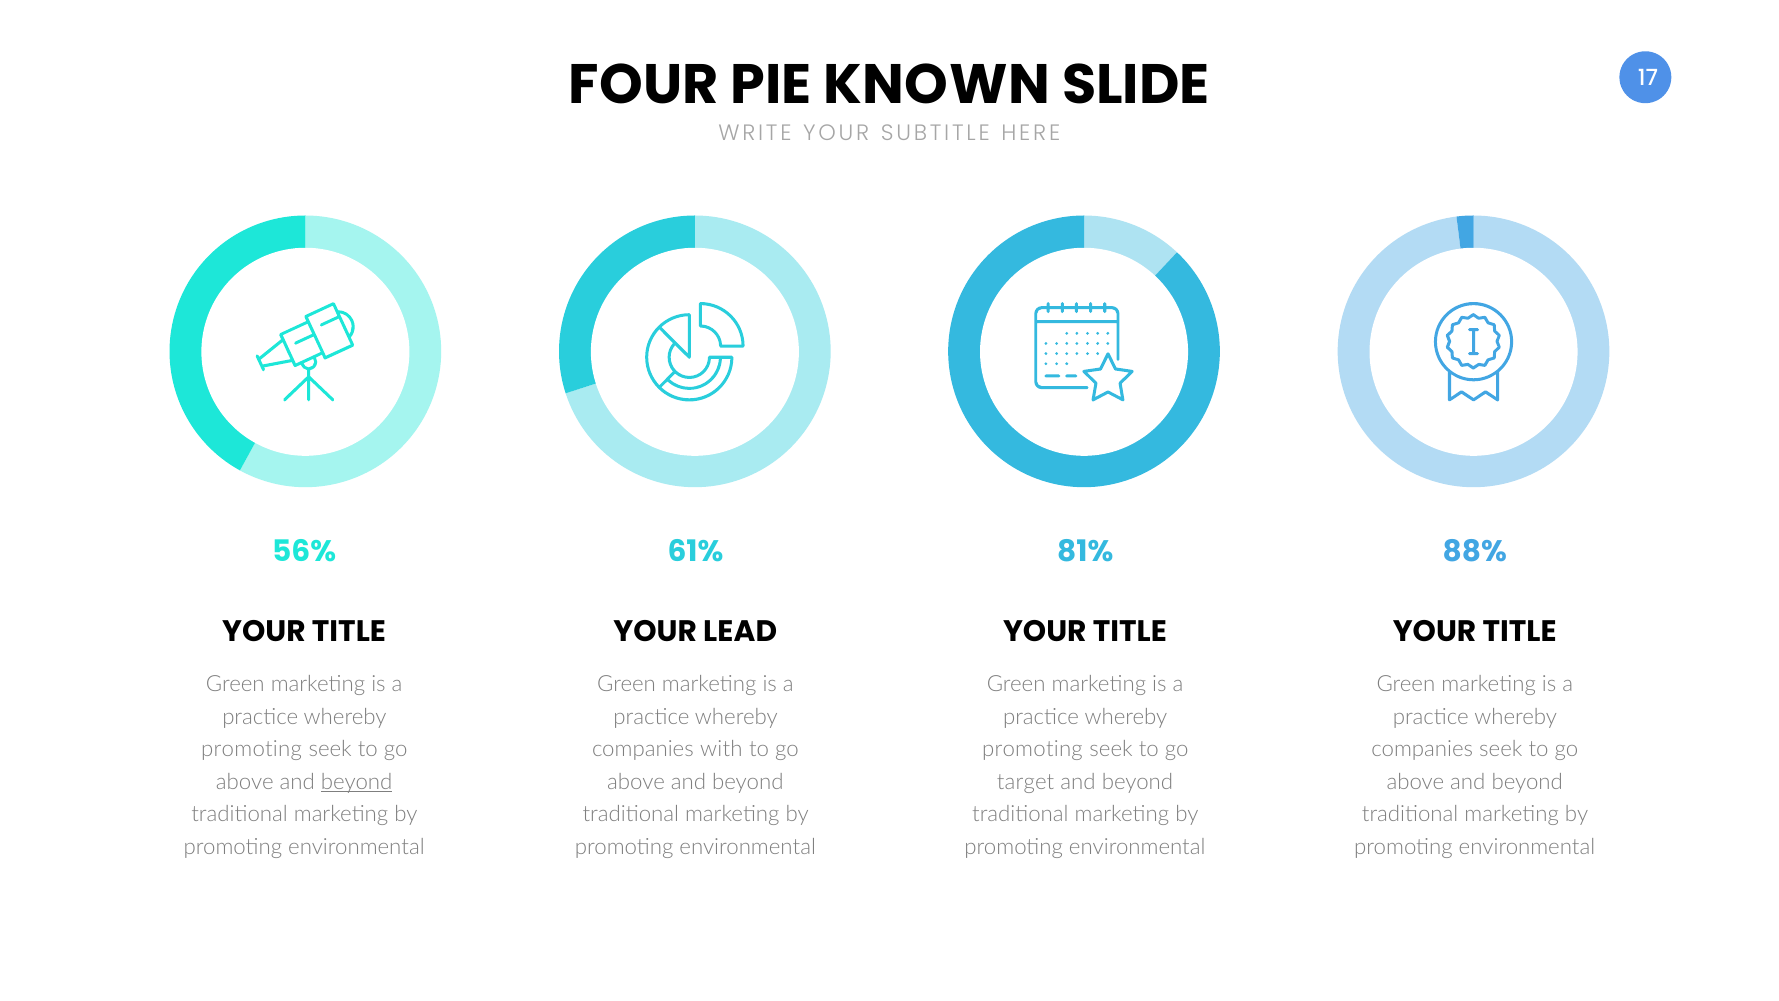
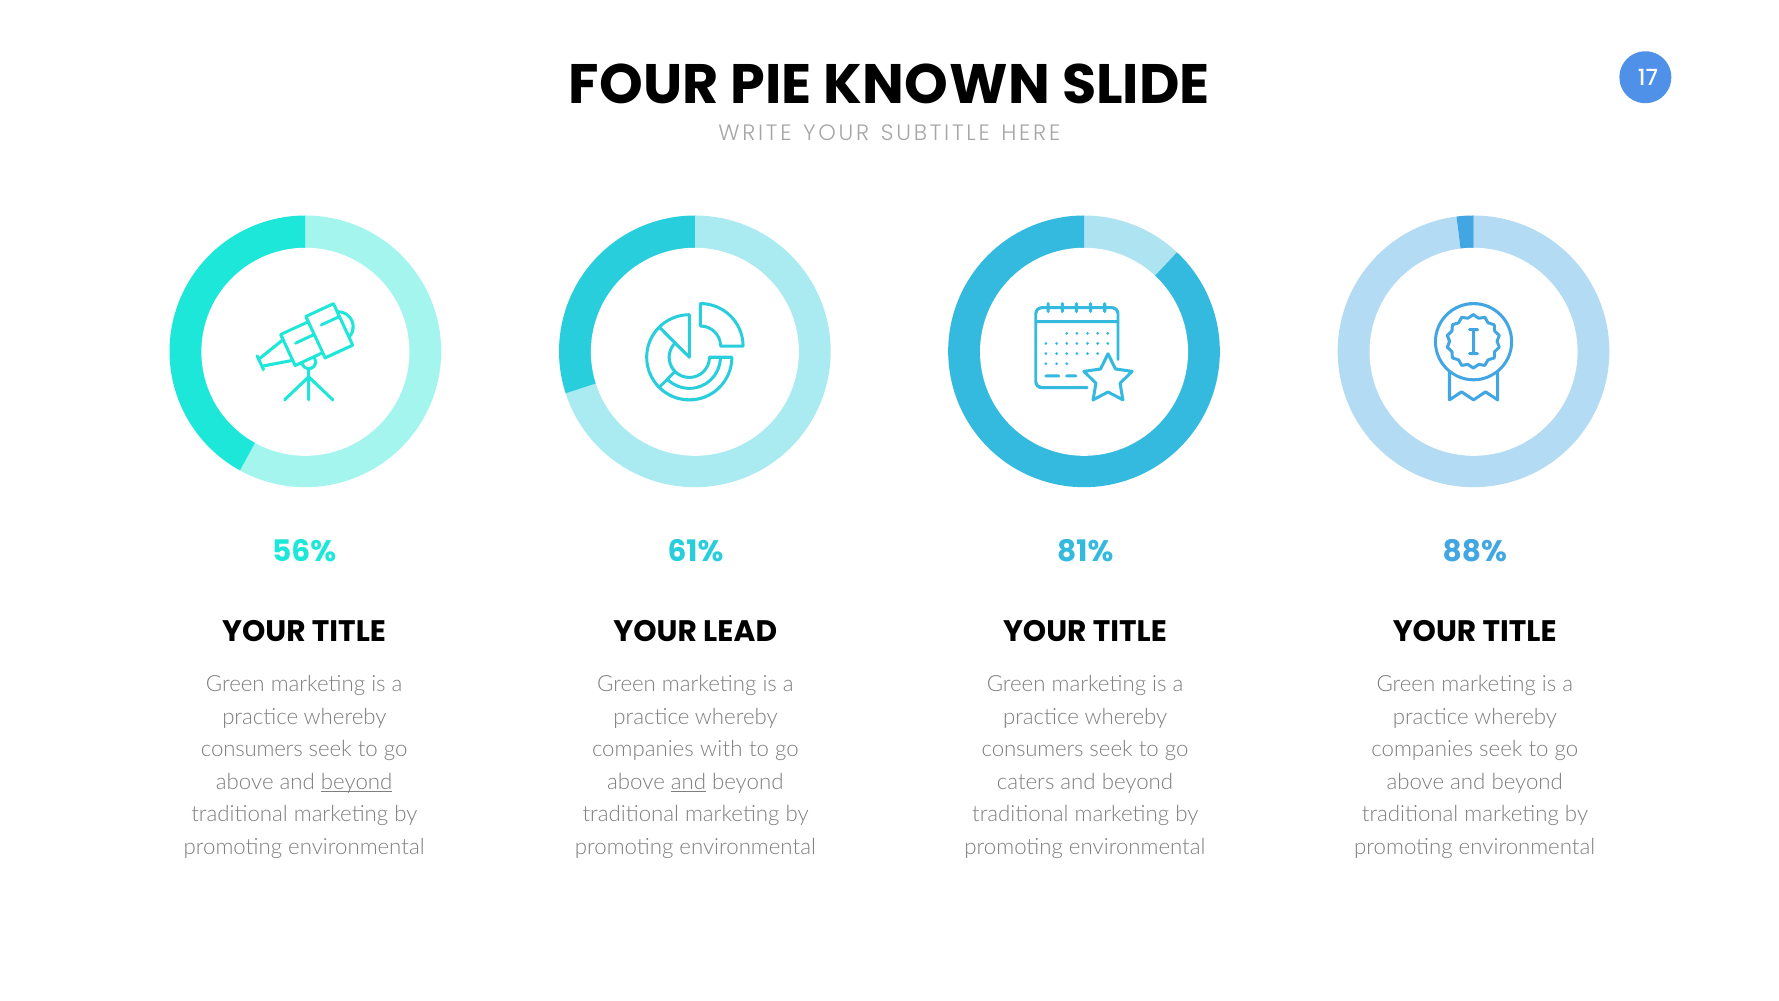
promoting: promoting -> consumers (252, 749)
promoting: promoting -> consumers (1033, 749)
and underline: none -> present (688, 782)
target: target -> caters (1026, 782)
